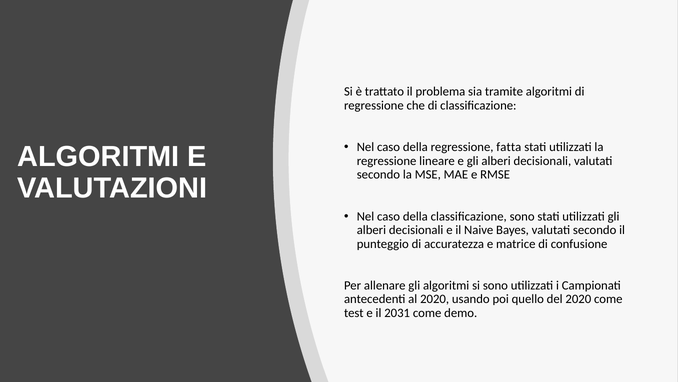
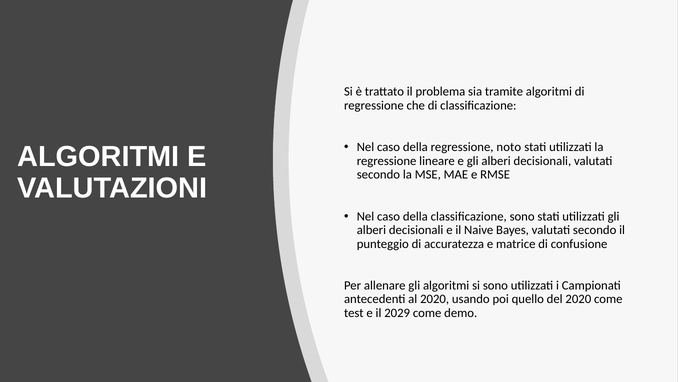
fatta: fatta -> noto (509, 147)
2031: 2031 -> 2029 (397, 312)
